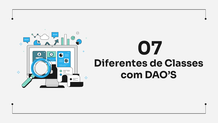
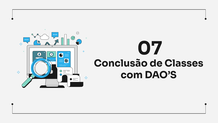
Diferentes: Diferentes -> Conclusão (121, 63)
